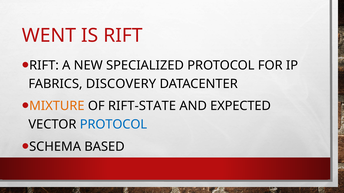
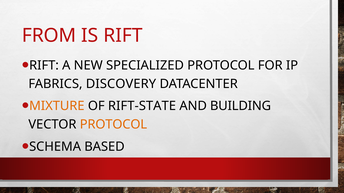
WENT: WENT -> FROM (49, 35)
EXPECTED: EXPECTED -> BUILDING (241, 106)
PROTOCOL colour: blue -> orange (113, 125)
